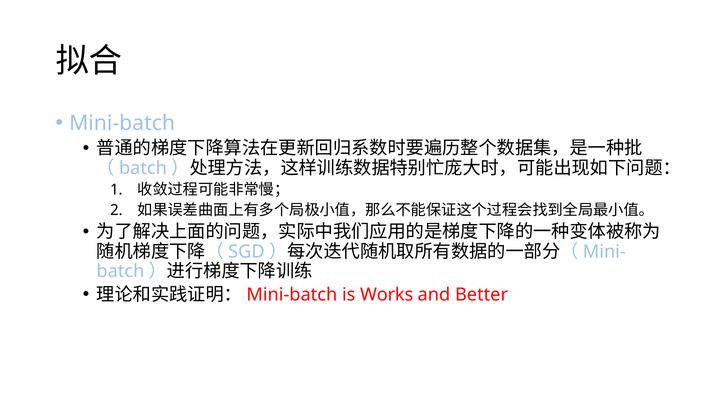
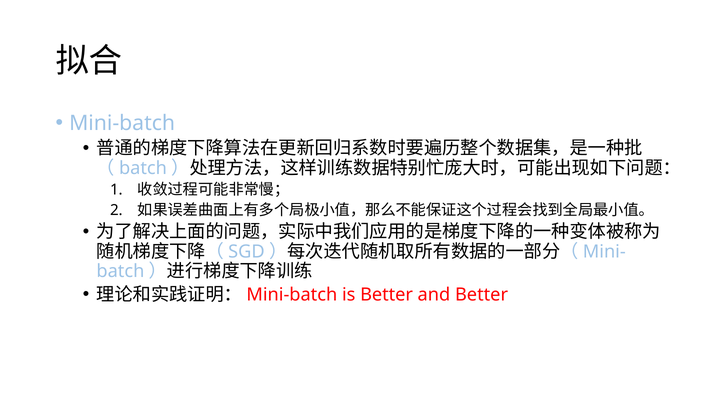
is Works: Works -> Better (387, 294)
